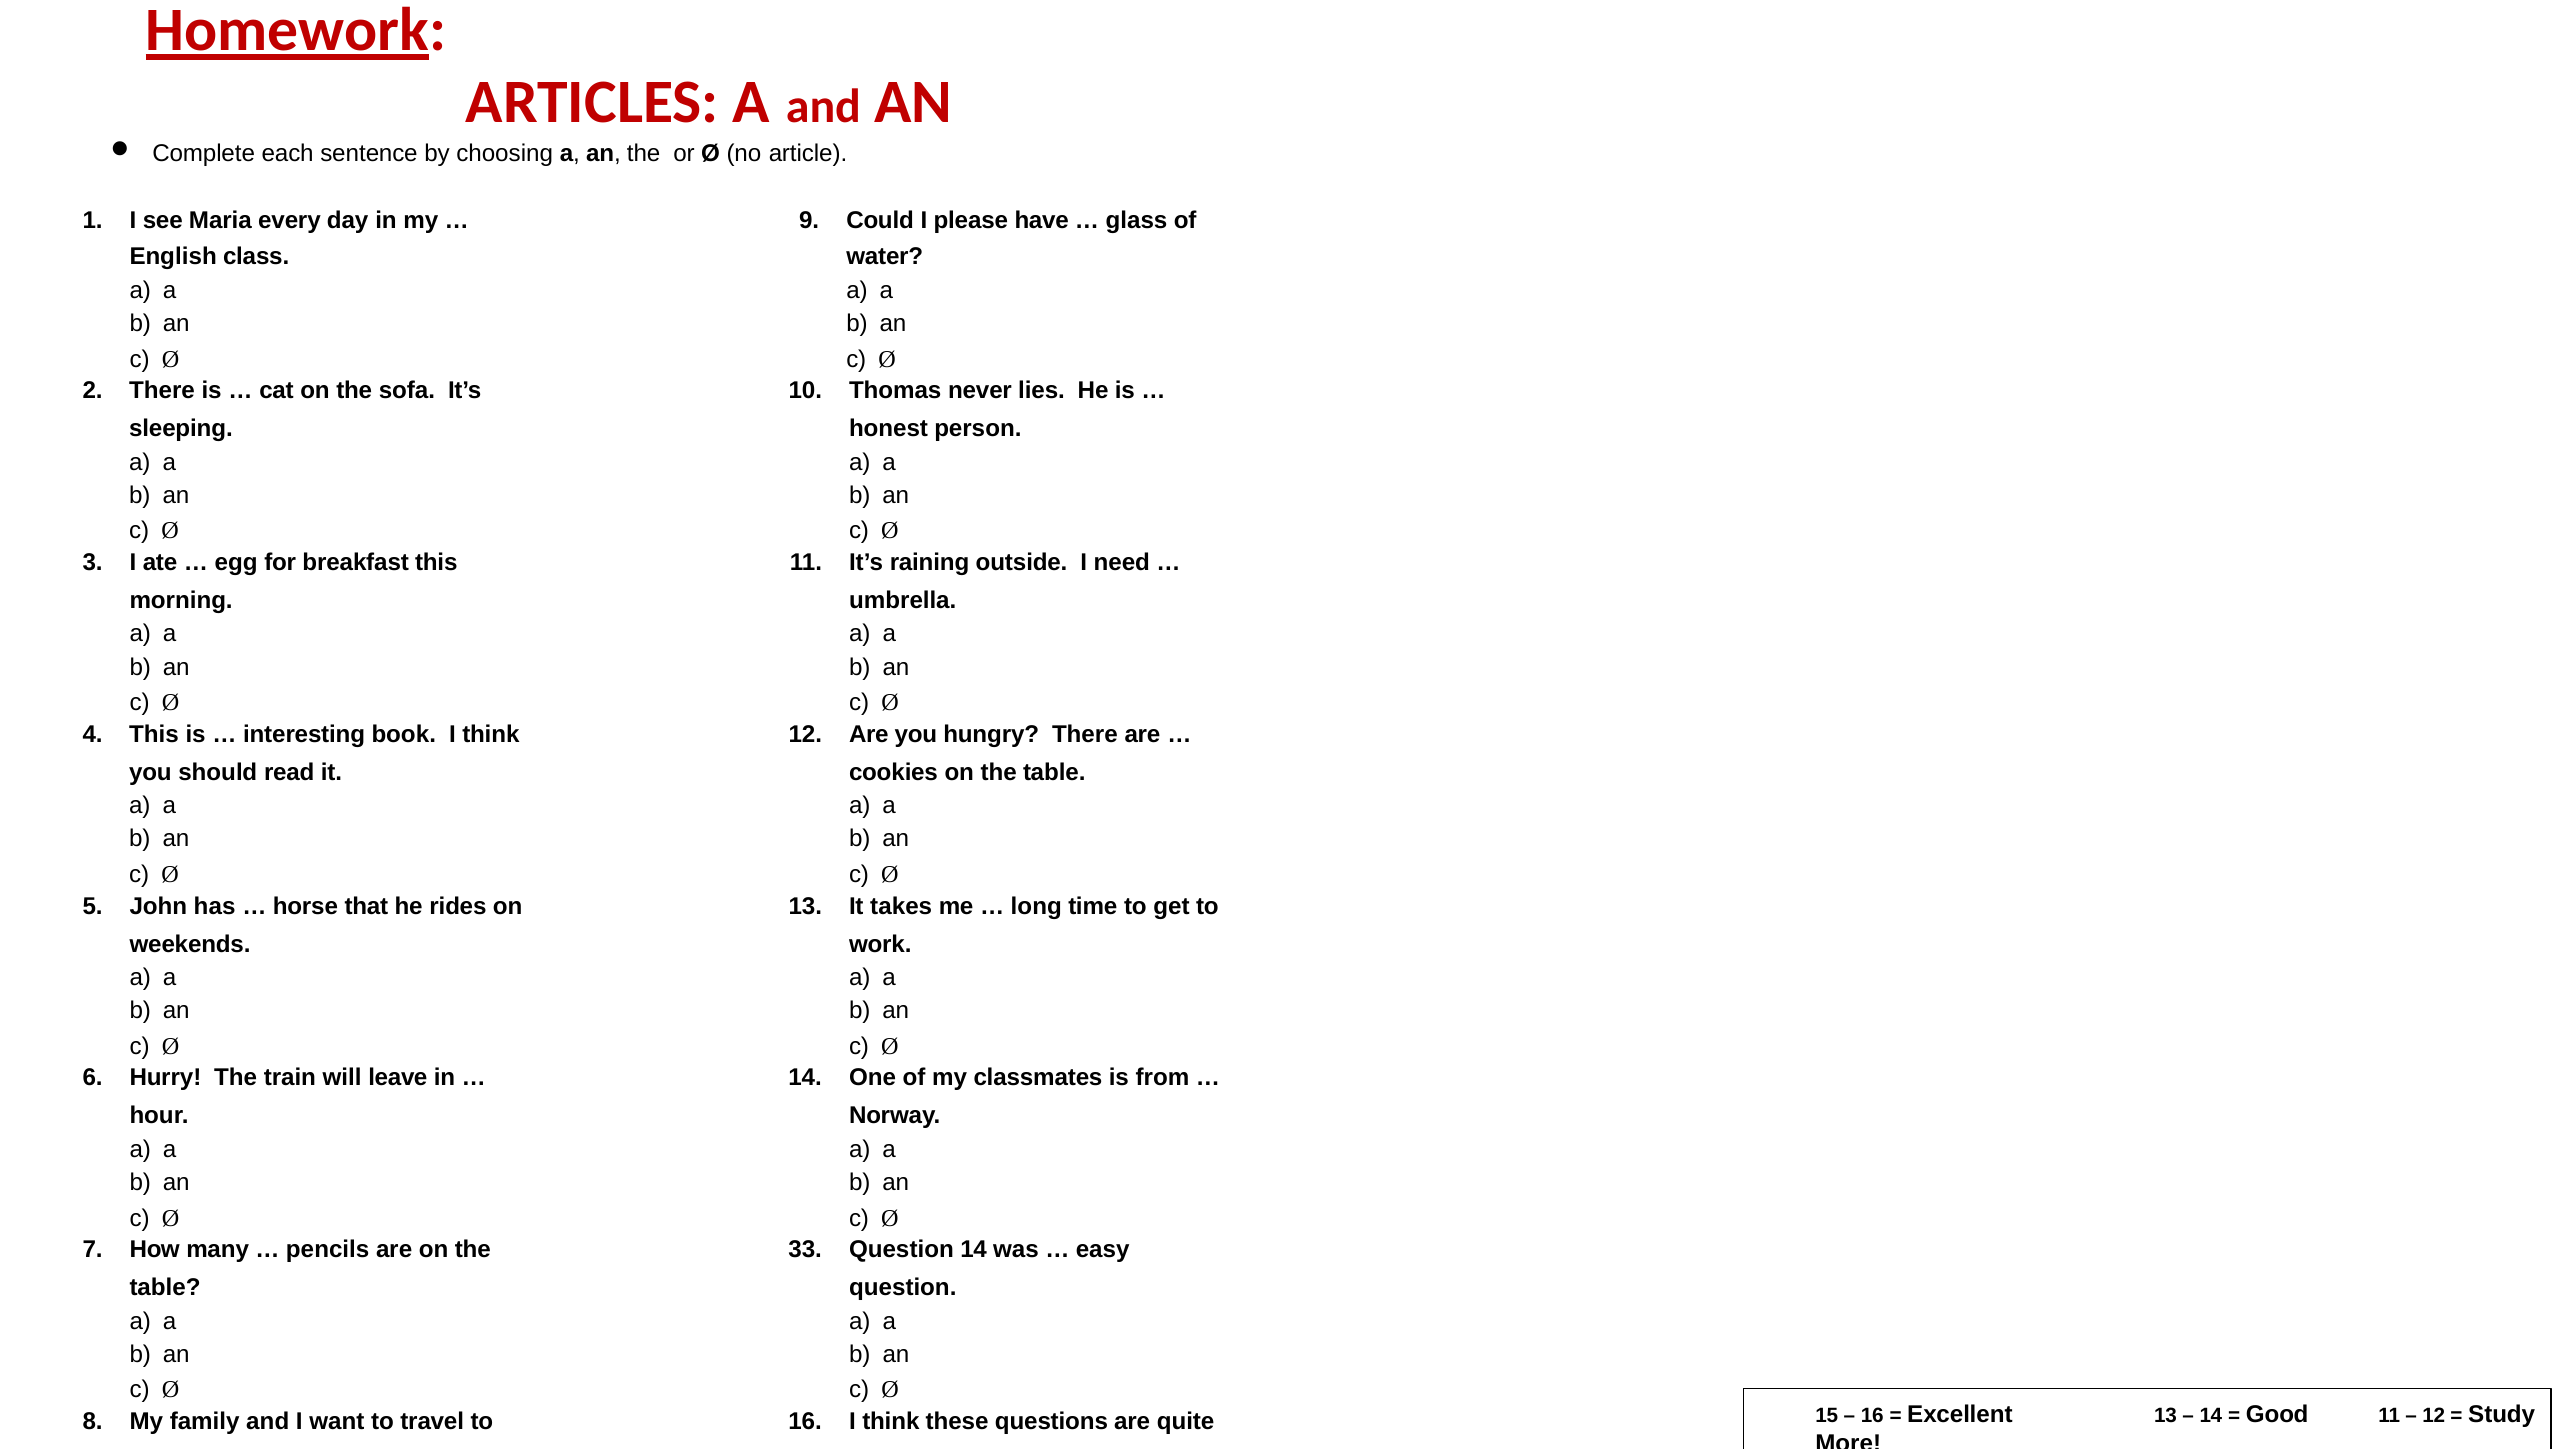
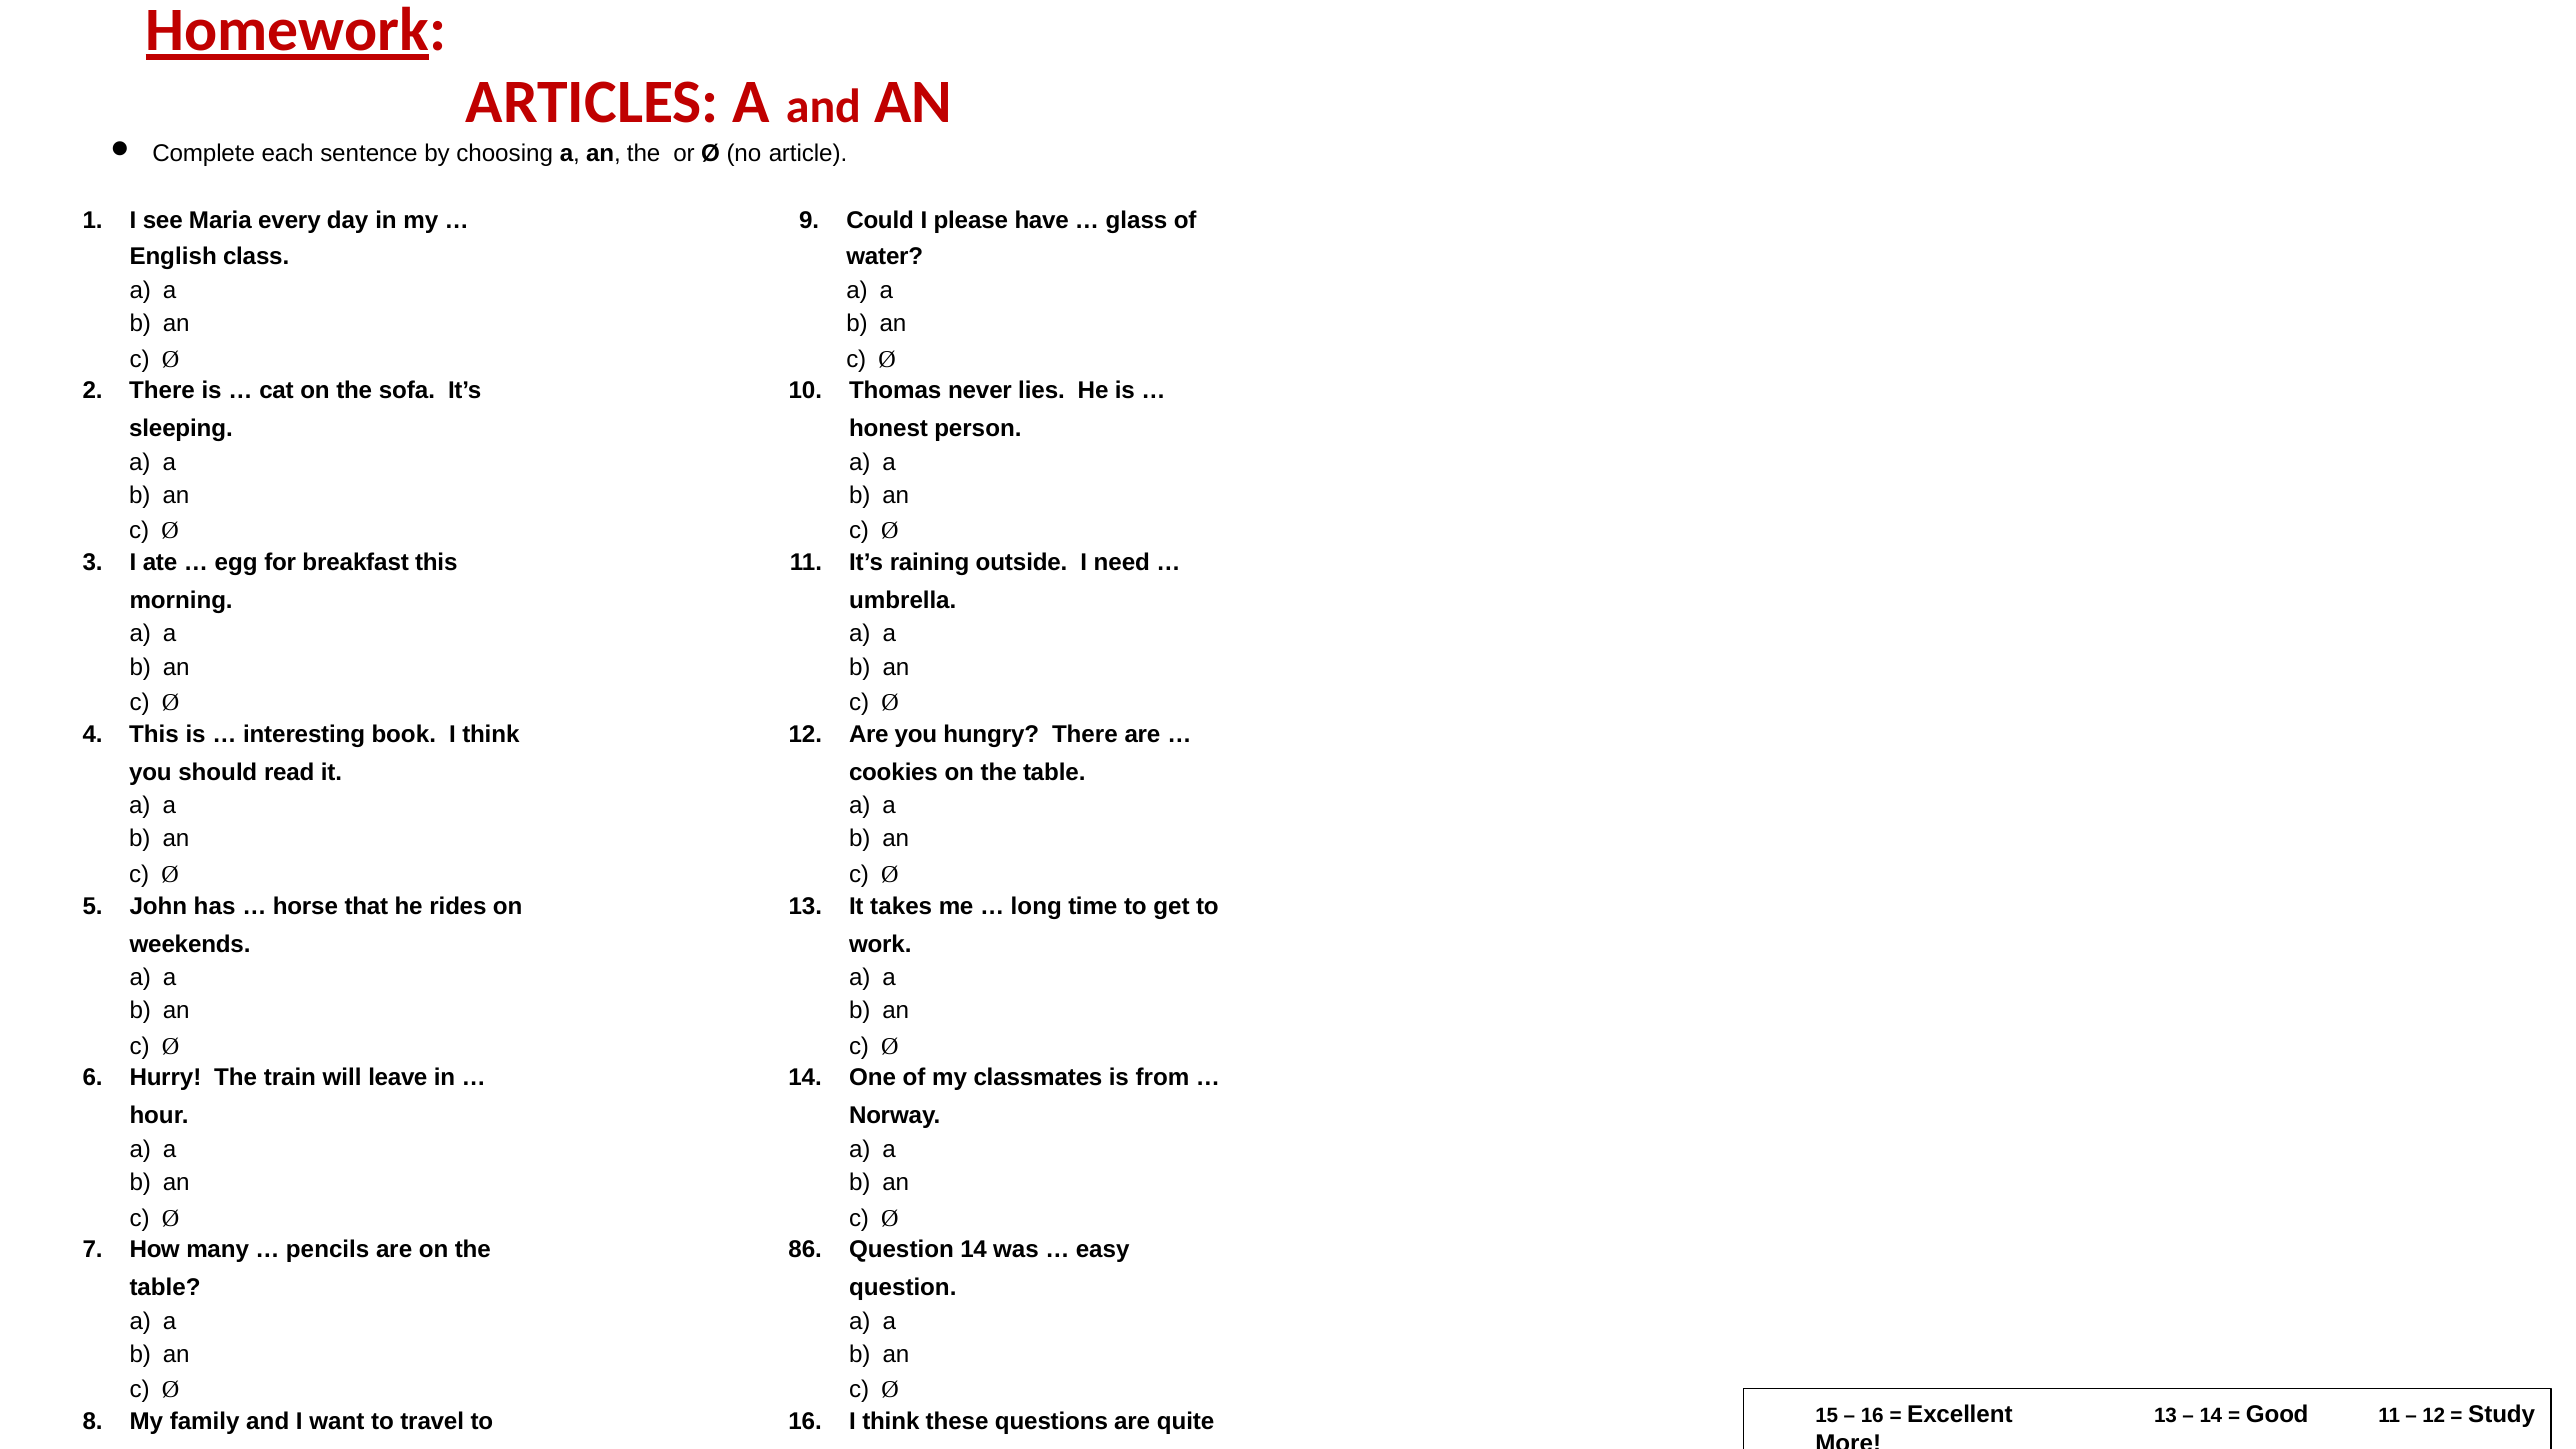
33: 33 -> 86 (805, 1250)
